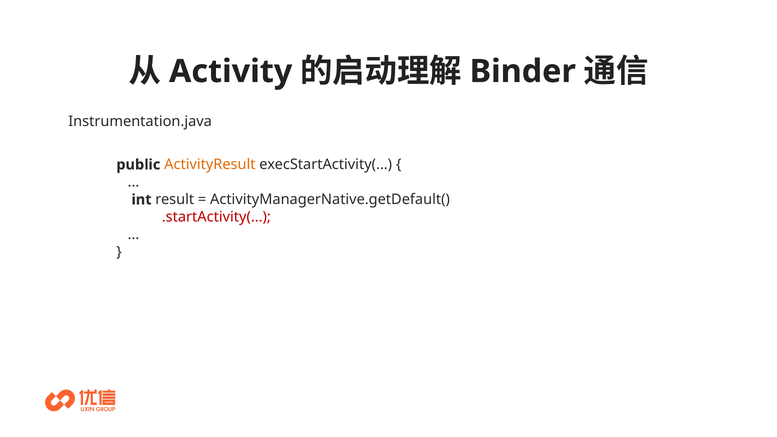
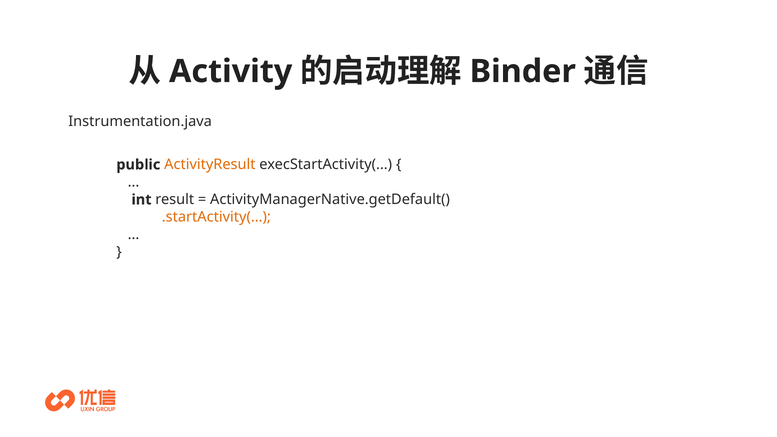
.startActivity( colour: red -> orange (216, 217)
